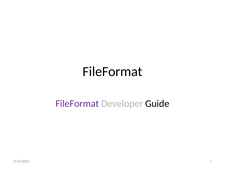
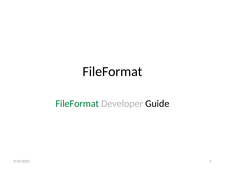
FileFormat colour: purple -> green (77, 103)
